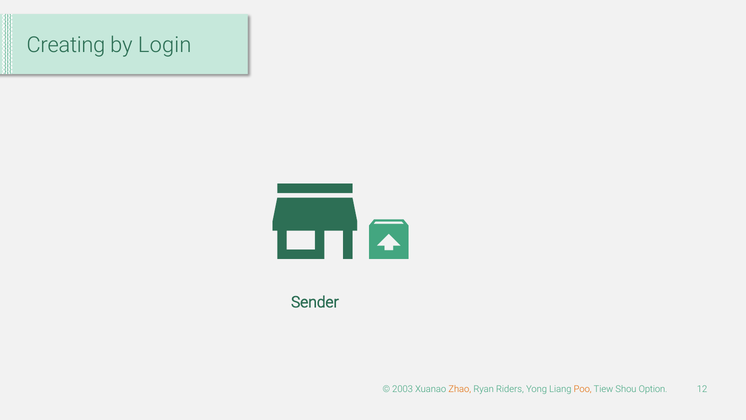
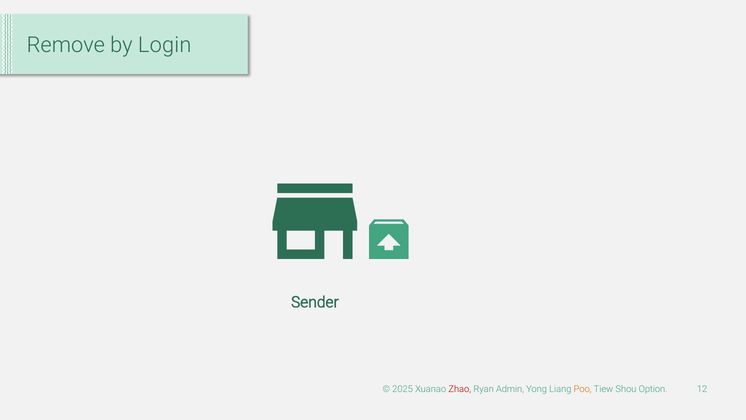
Creating: Creating -> Remove (66, 45)
2003: 2003 -> 2025 (403, 389)
Zhao colour: orange -> red (460, 389)
Riders: Riders -> Admin (510, 389)
